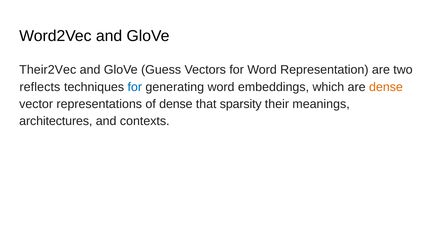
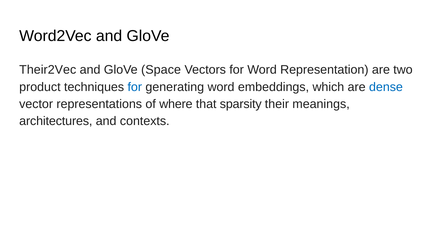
Guess: Guess -> Space (161, 70)
reflects: reflects -> product (40, 87)
dense colour: orange -> blue (386, 87)
of dense: dense -> where (176, 104)
